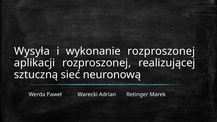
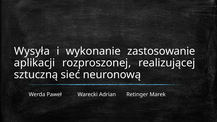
wykonanie rozproszonej: rozproszonej -> zastosowanie (161, 51)
